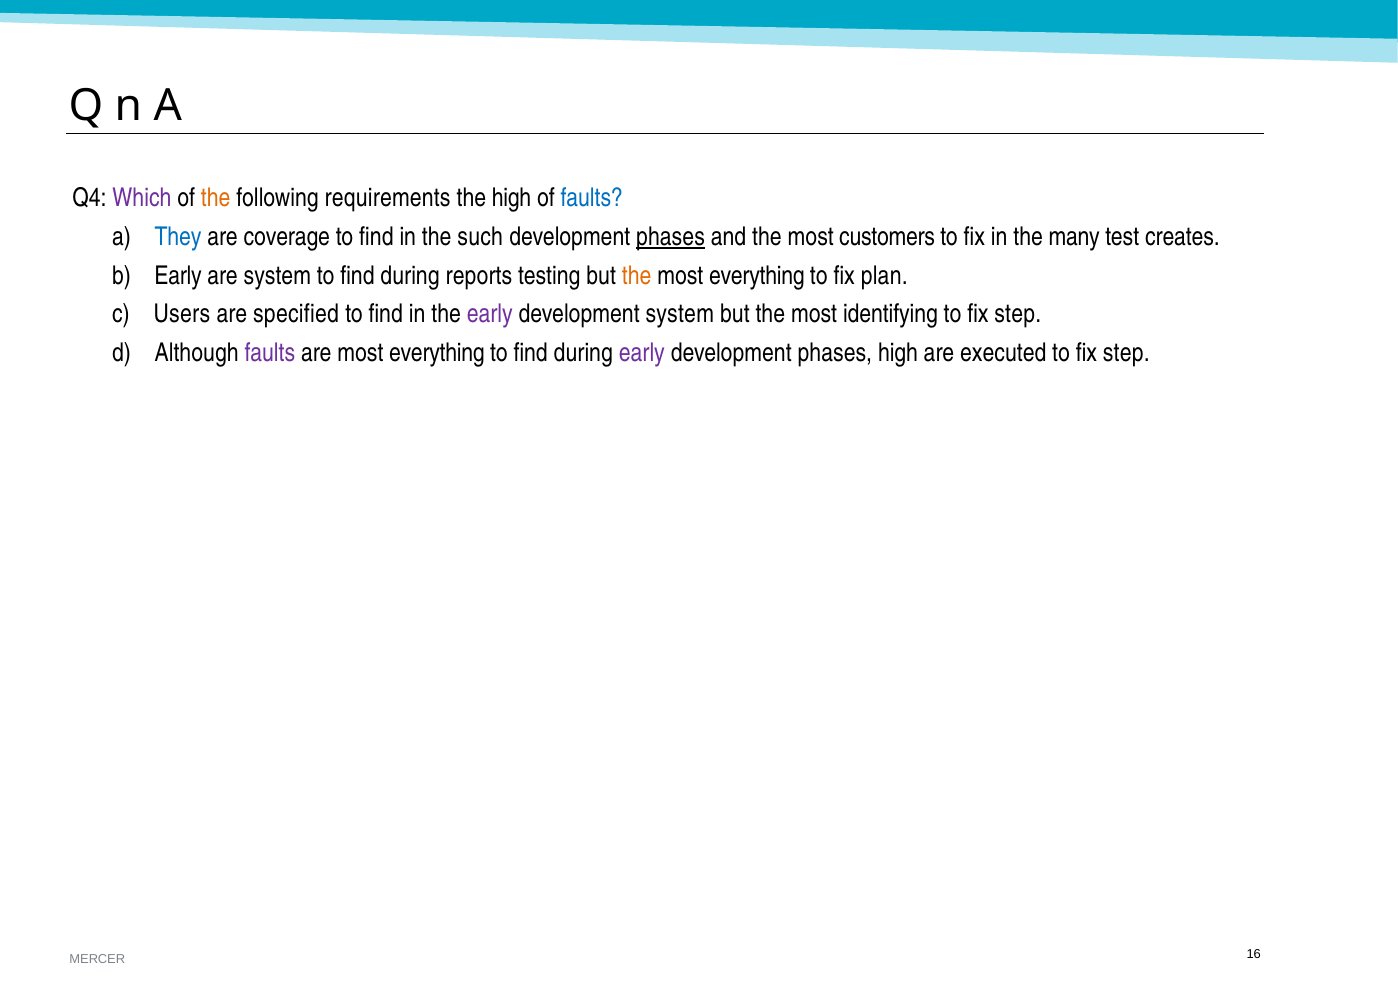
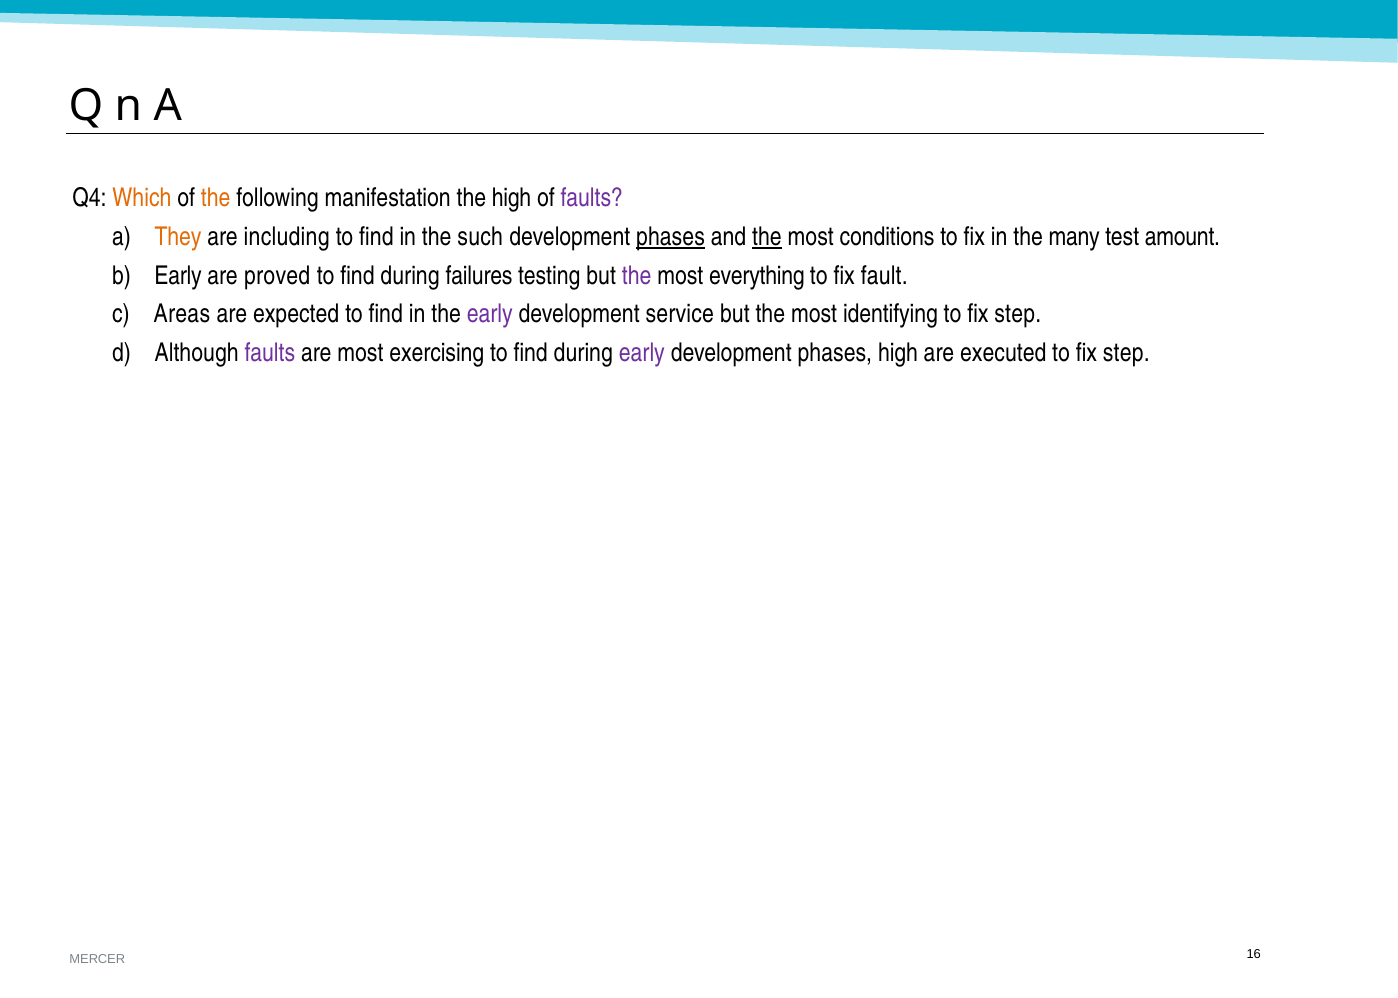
Which colour: purple -> orange (142, 198)
requirements: requirements -> manifestation (388, 198)
faults colour: blue -> purple (592, 198)
They colour: blue -> orange (178, 237)
coverage: coverage -> including (287, 237)
the underline: none -> present (767, 237)
customers: customers -> conditions (887, 237)
creates: creates -> amount (1183, 237)
are system: system -> proved (277, 276)
reports: reports -> failures (479, 276)
the colour: orange -> purple (637, 276)
plan: plan -> fault (884, 276)
Users: Users -> Areas (182, 315)
specified: specified -> expected (296, 315)
development system: system -> service (680, 315)
are most everything: everything -> exercising (437, 353)
